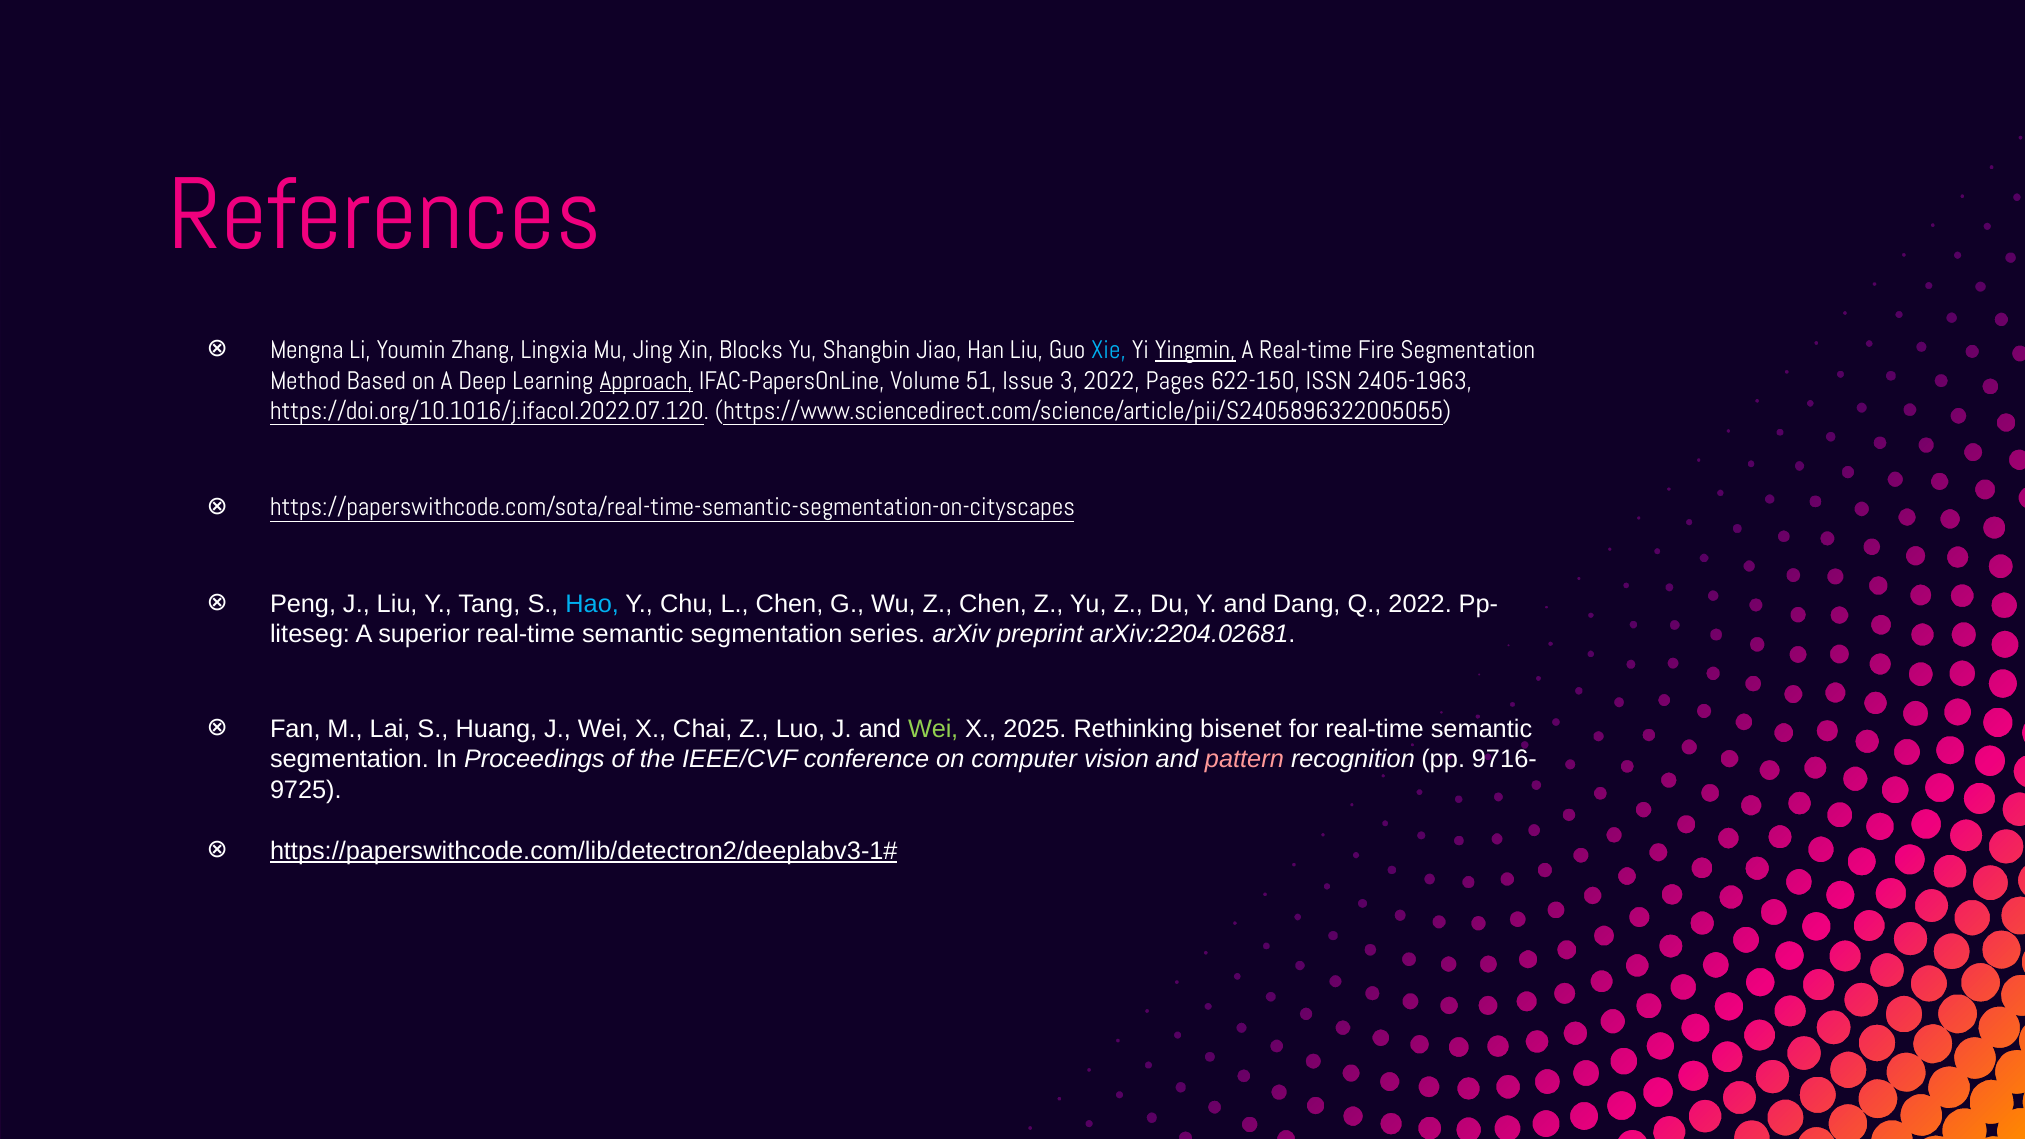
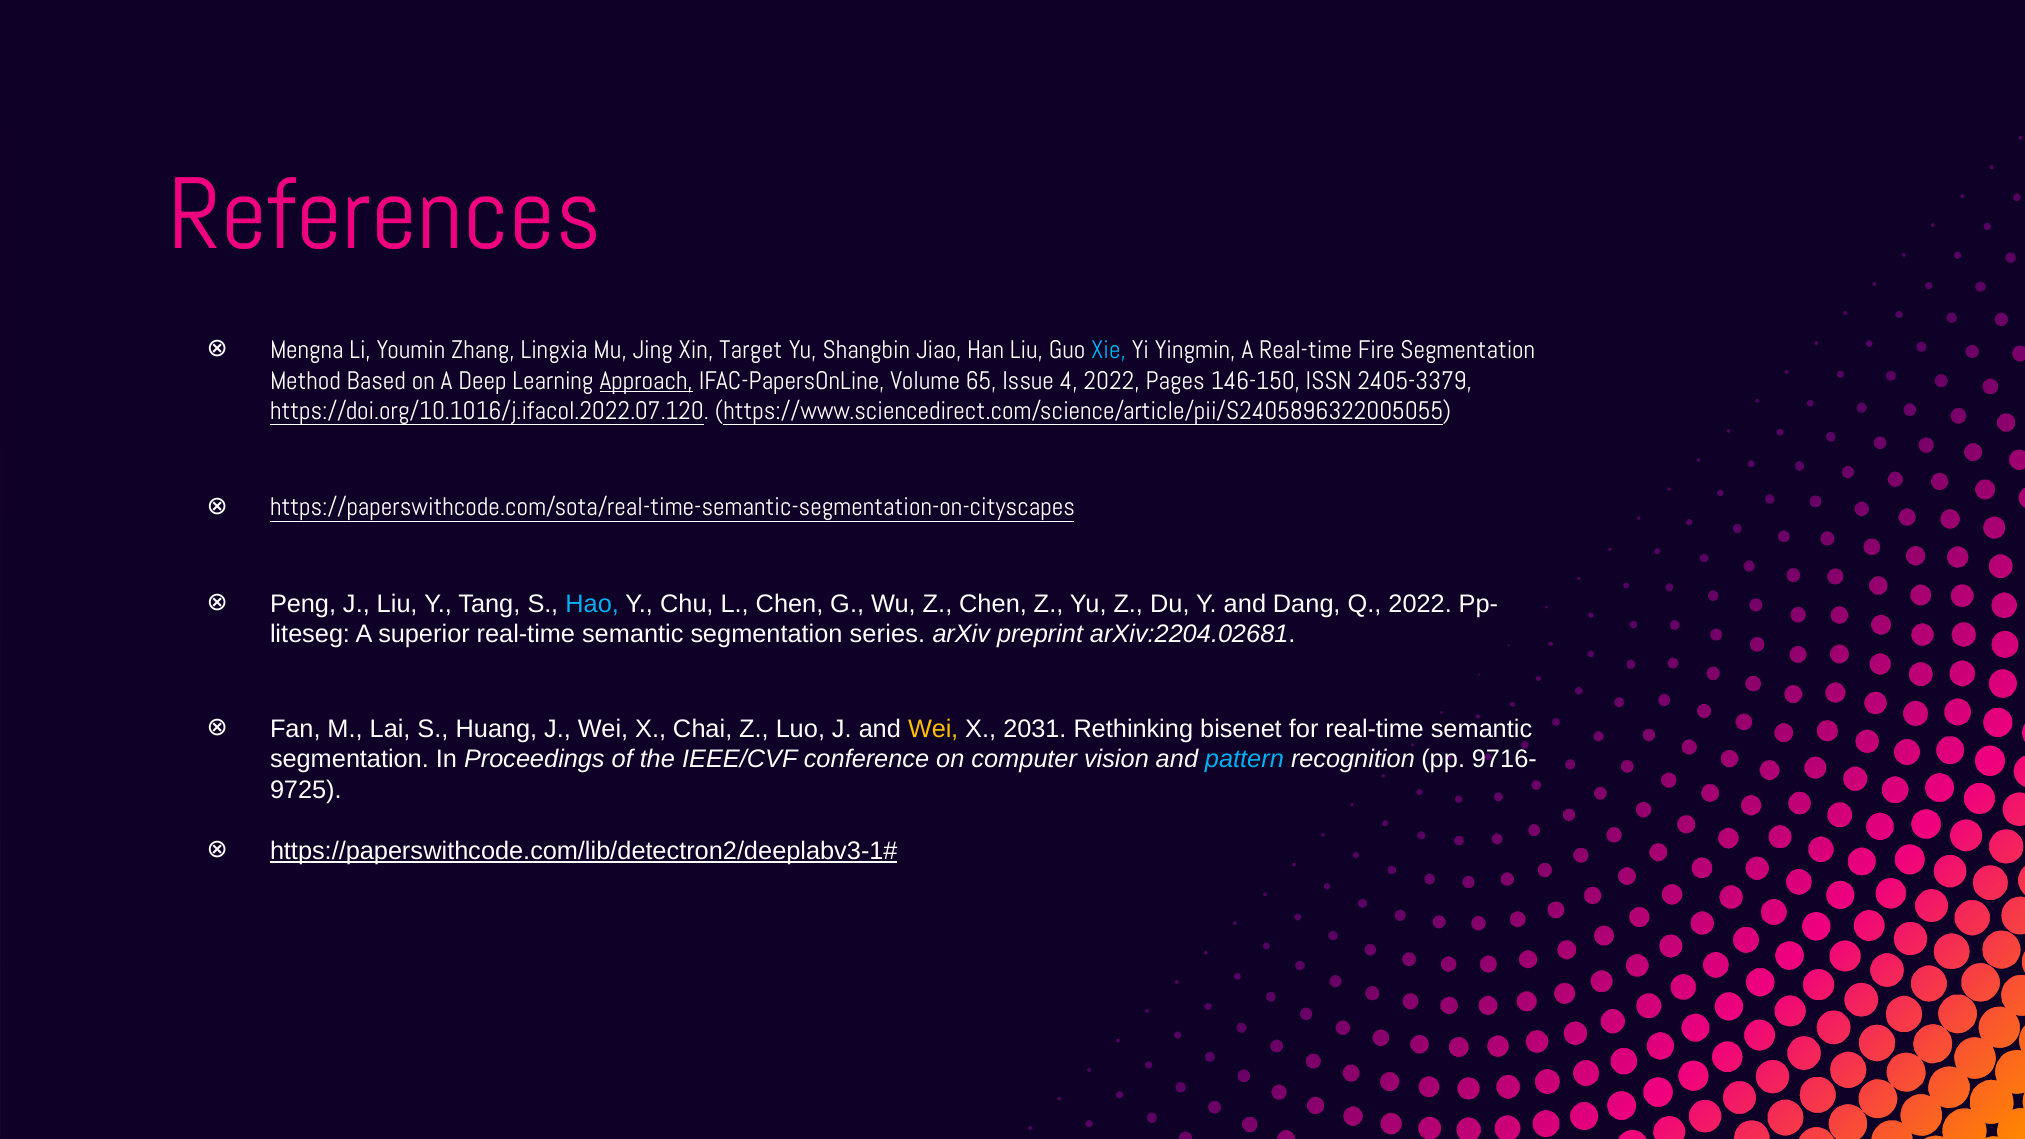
Blocks: Blocks -> Target (751, 350)
Yingmin underline: present -> none (1195, 350)
51: 51 -> 65 (981, 381)
3: 3 -> 4 (1069, 381)
622-150: 622-150 -> 146-150 (1255, 381)
2405-1963: 2405-1963 -> 2405-3379 (1415, 381)
Wei colour: light green -> yellow (933, 729)
2025: 2025 -> 2031 (1035, 729)
pattern colour: pink -> light blue (1244, 759)
